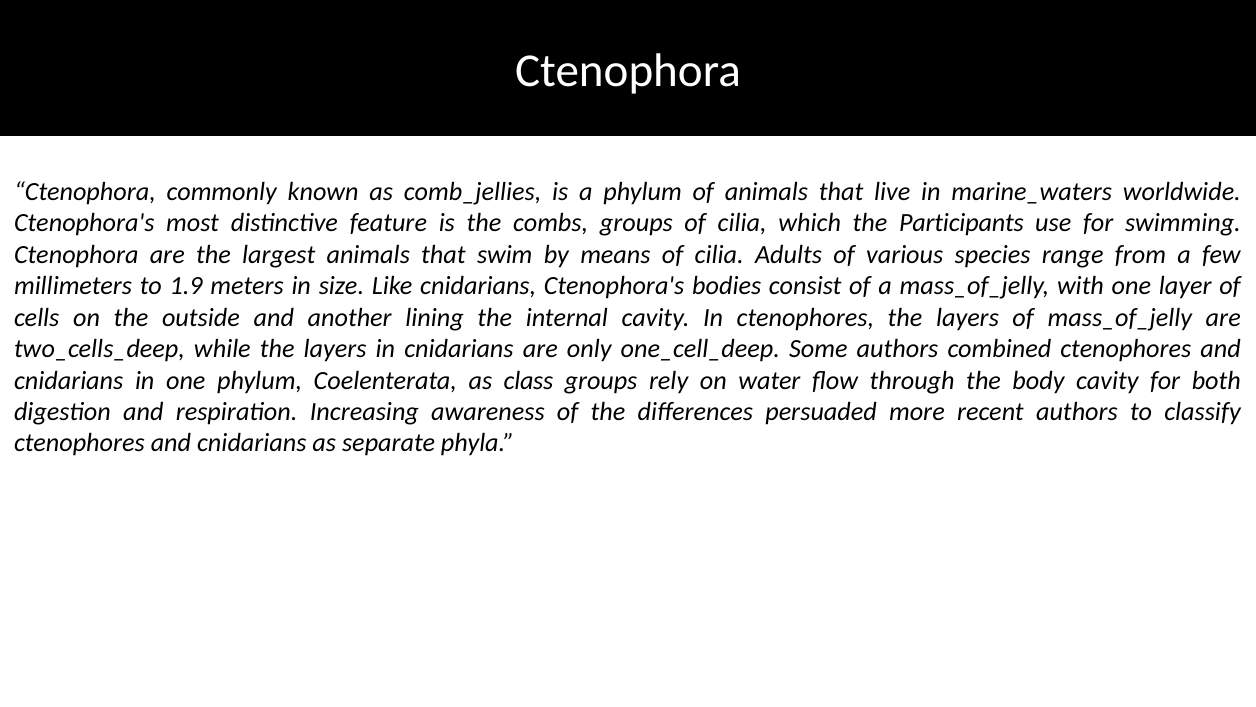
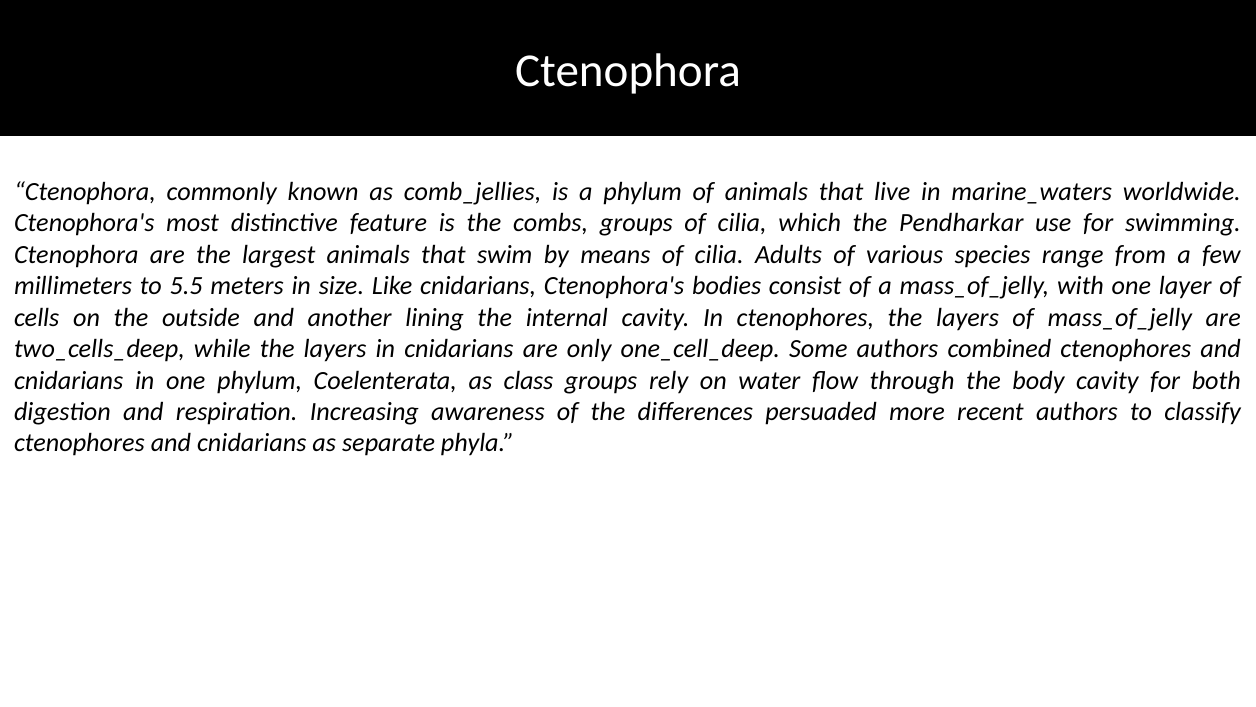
Participants: Participants -> Pendharkar (961, 223)
1.9: 1.9 -> 5.5 (186, 286)
